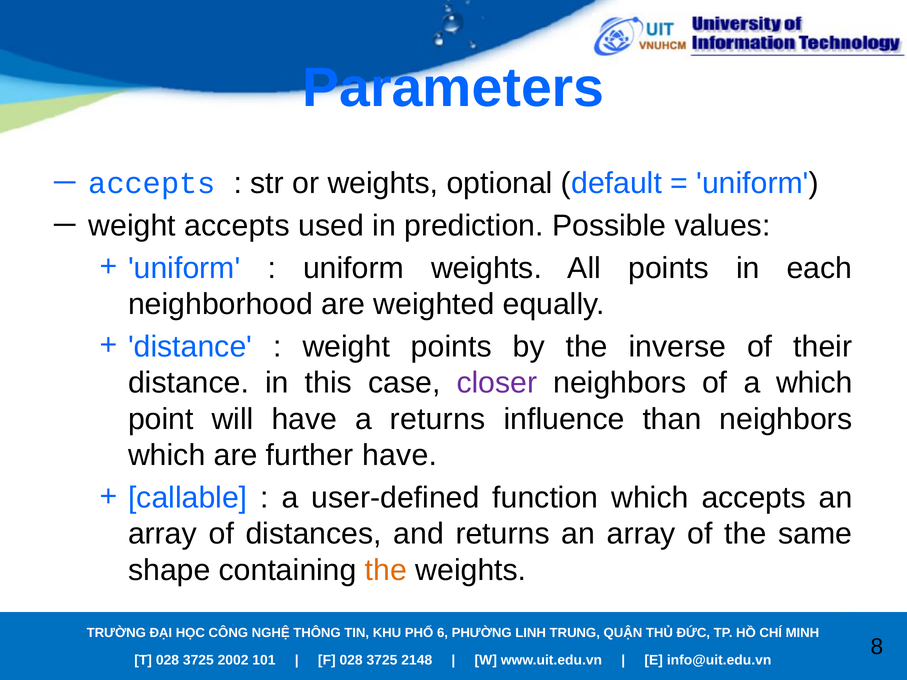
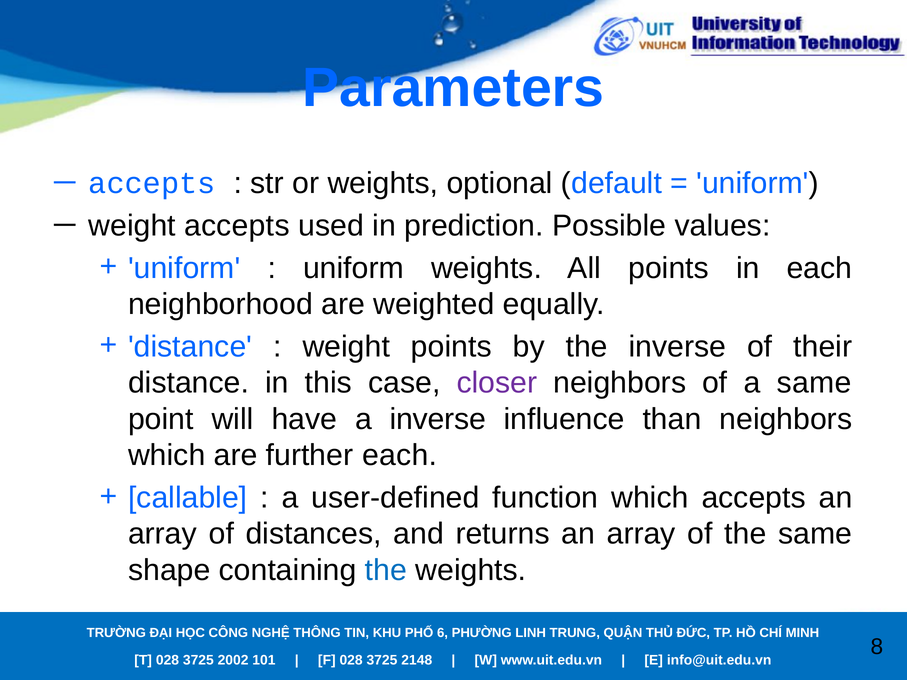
a which: which -> same (814, 383)
a returns: returns -> inverse (438, 419)
further have: have -> each (400, 456)
the colour: orange -> blue (386, 570)
